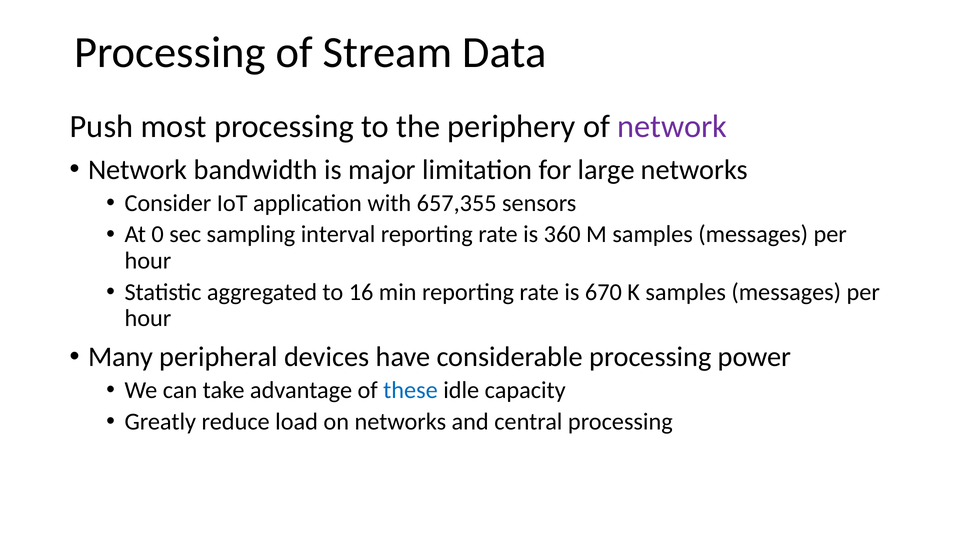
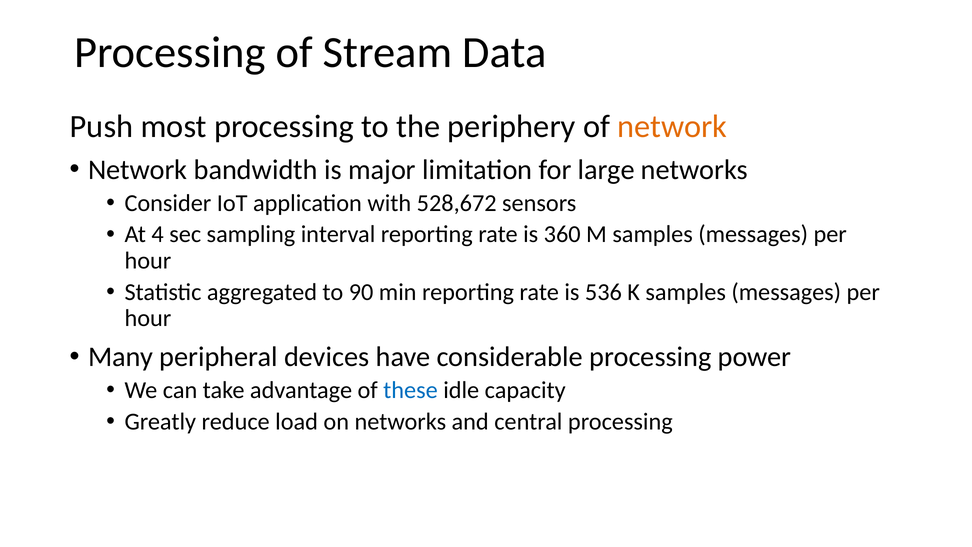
network colour: purple -> orange (672, 127)
657,355: 657,355 -> 528,672 (457, 203)
0: 0 -> 4 (158, 234)
16: 16 -> 90 (361, 292)
670: 670 -> 536 (603, 292)
